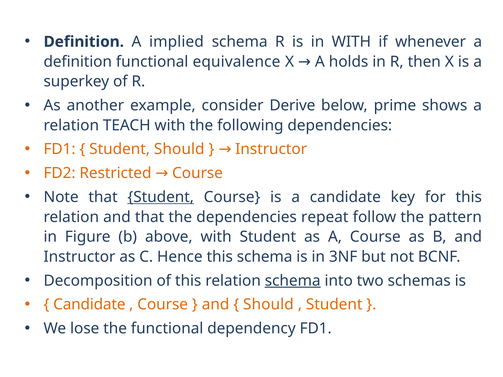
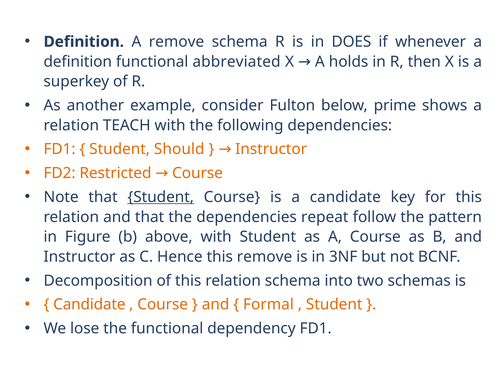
A implied: implied -> remove (177, 42)
in WITH: WITH -> DOES (351, 42)
equivalence: equivalence -> abbreviated (236, 62)
Derive: Derive -> Fulton (292, 106)
this schema: schema -> remove (265, 257)
schema underline: present -> none (293, 281)
Should: Should -> Formal (268, 305)
